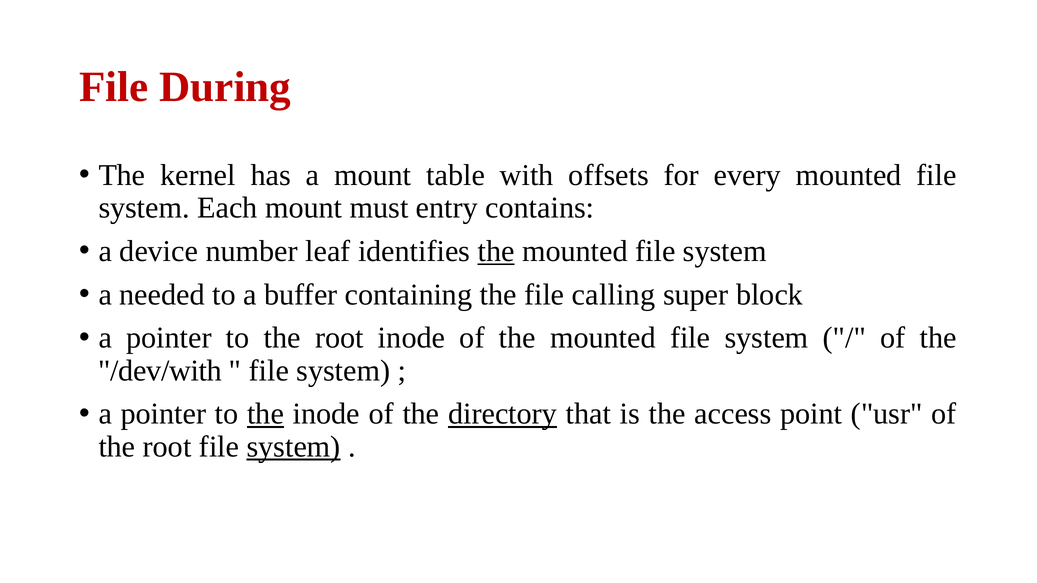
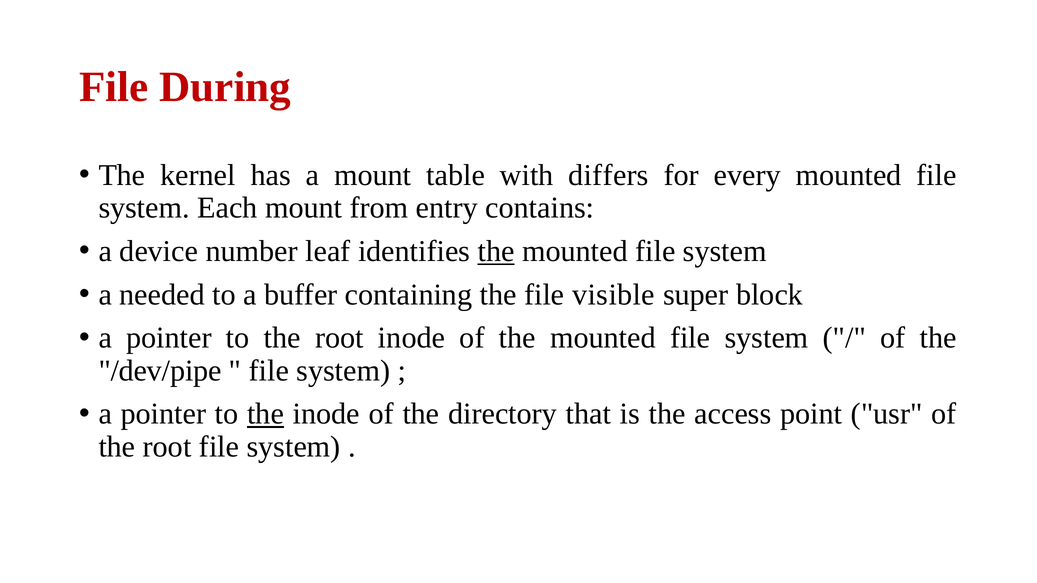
offsets: offsets -> differs (609, 175)
must: must -> from (379, 208)
calling: calling -> visible (614, 295)
/dev/with: /dev/with -> /dev/pipe (160, 371)
directory underline: present -> none (503, 414)
system underline: present -> none (294, 447)
